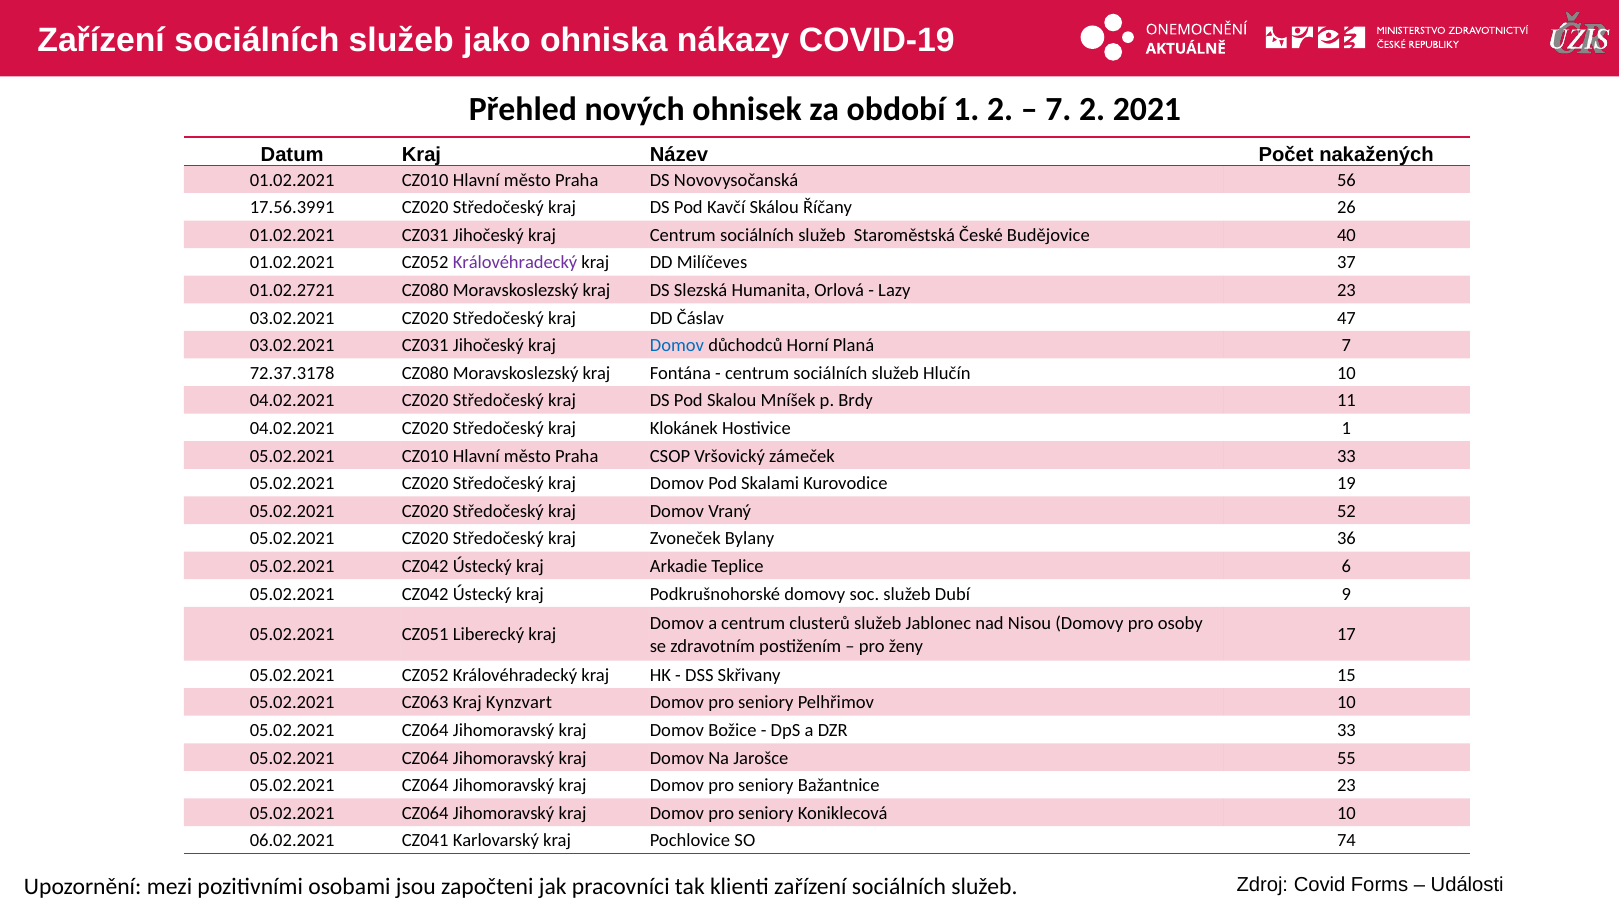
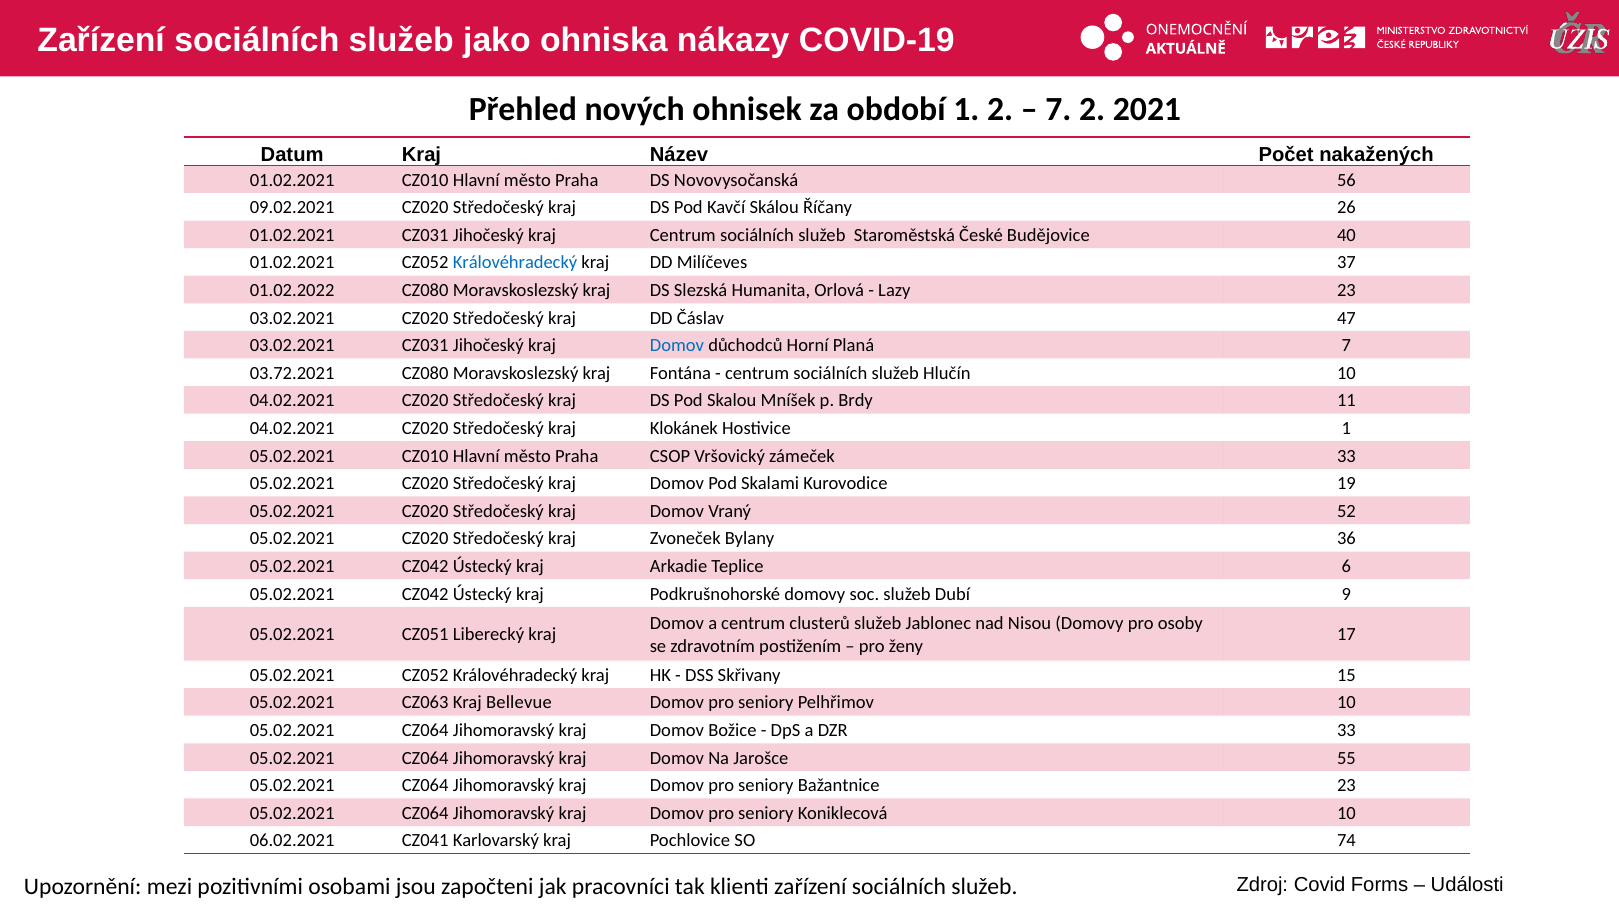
17.56.3991: 17.56.3991 -> 09.02.2021 (292, 208)
Královéhradecký colour: purple -> blue (515, 263)
01.02.2721: 01.02.2721 -> 01.02.2022 (292, 290)
72.37.3178: 72.37.3178 -> 03.72.2021 (292, 373)
Kynzvart: Kynzvart -> Bellevue (519, 703)
